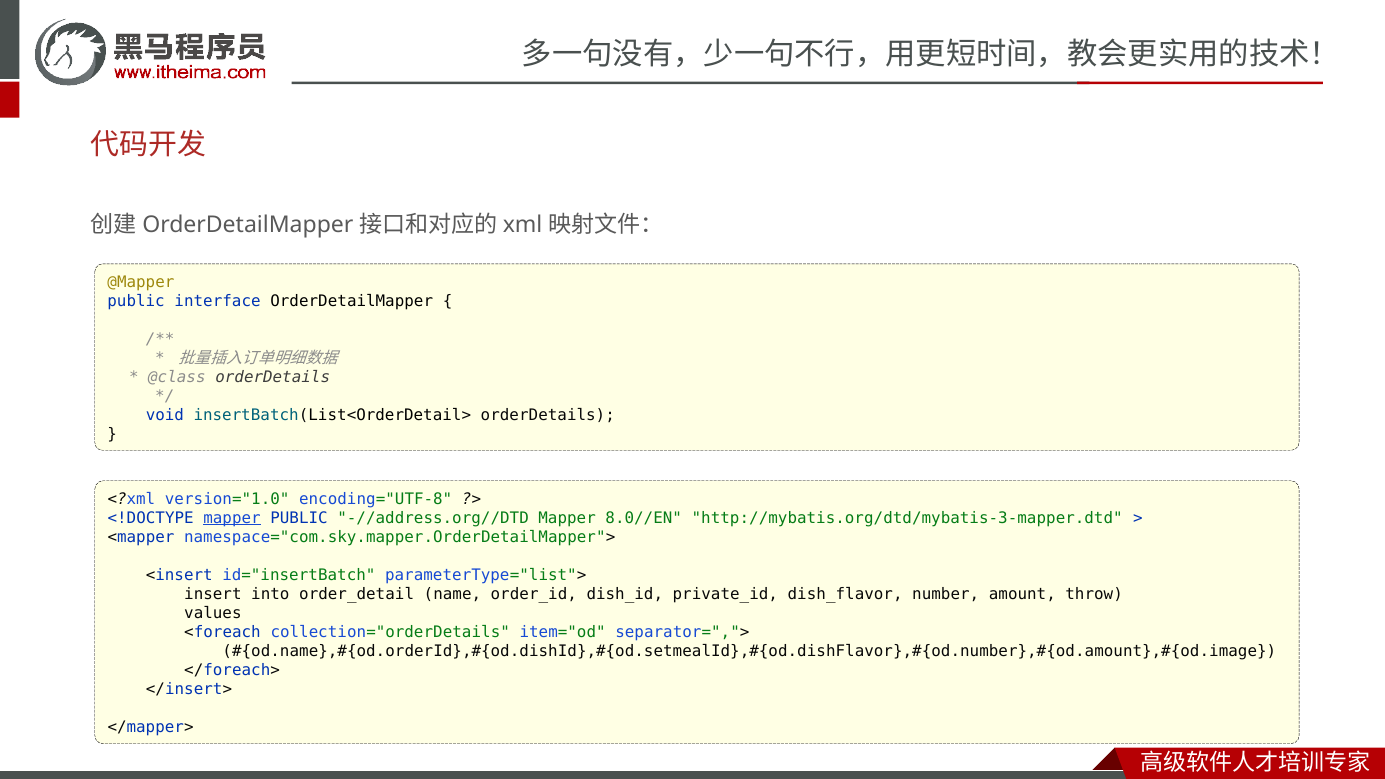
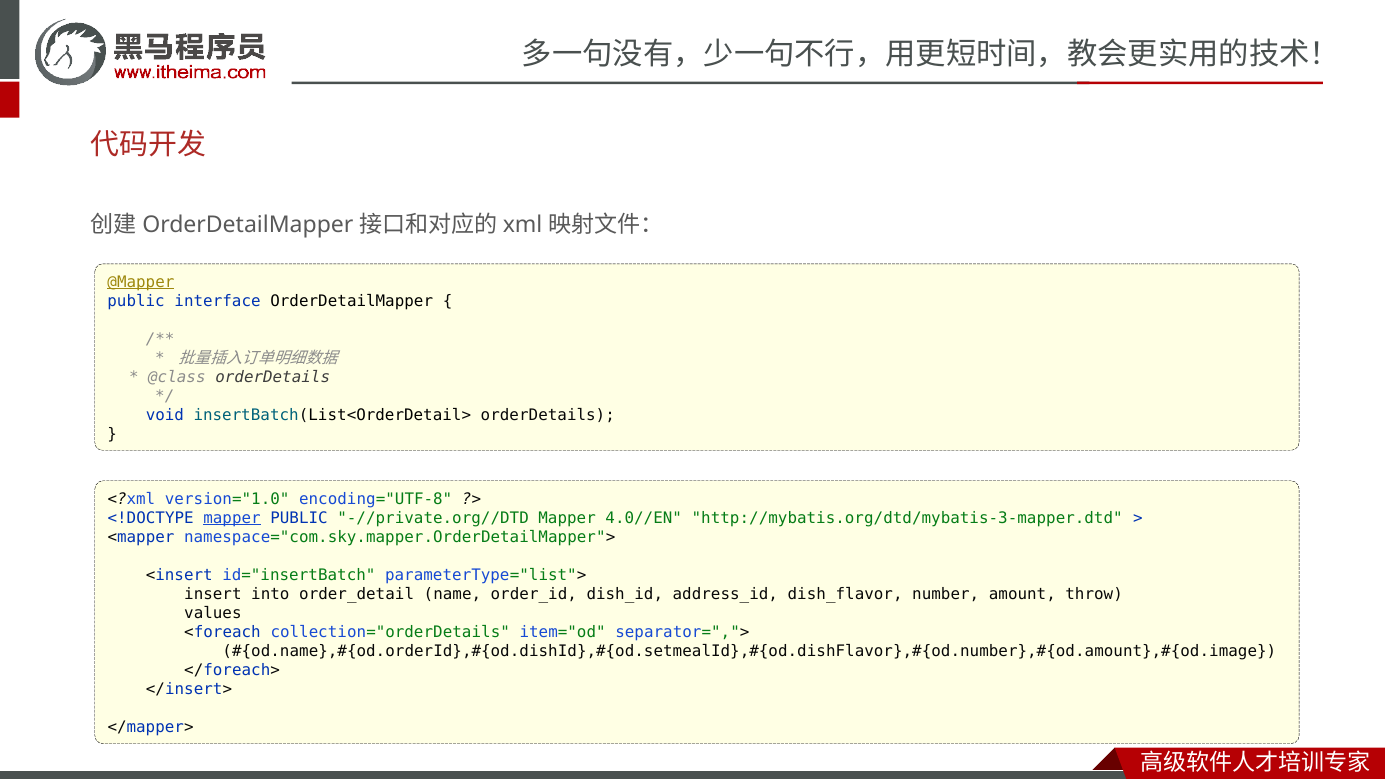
@Mapper underline: none -> present (141, 282)
-//address.org//DTD: -//address.org//DTD -> -//private.org//DTD (433, 518)
8.0//EN: 8.0//EN -> 4.0//EN (644, 518)
private_id: private_id -> address_id (725, 594)
